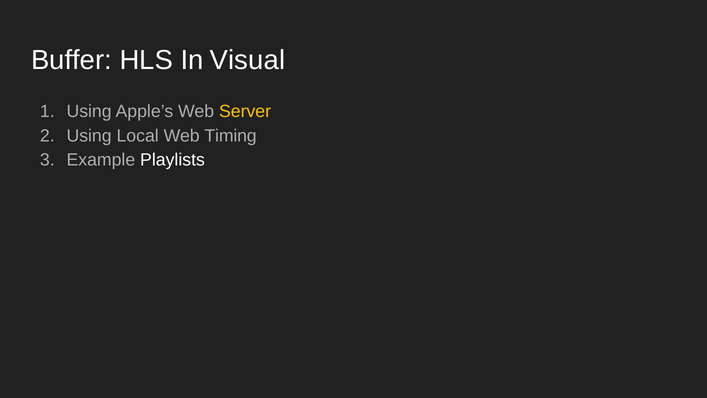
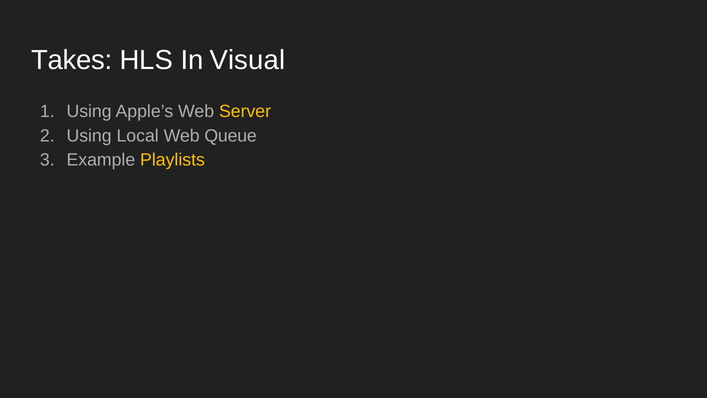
Buffer: Buffer -> Takes (72, 60)
Timing: Timing -> Queue (231, 136)
Playlists colour: white -> yellow (172, 160)
